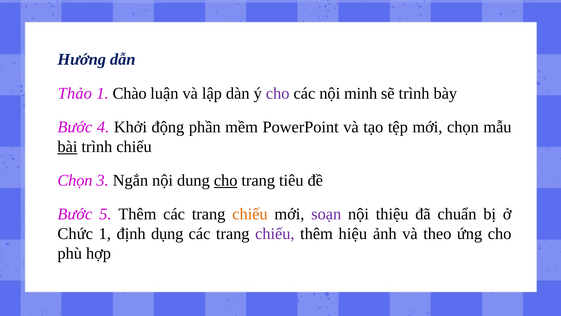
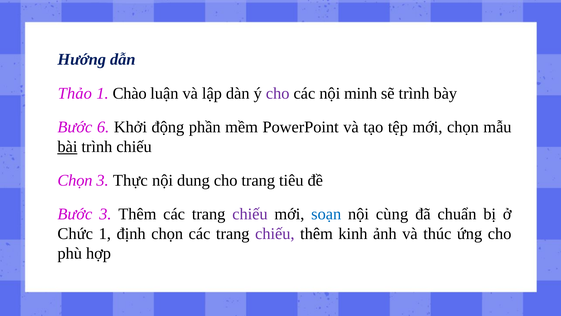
4: 4 -> 6 (103, 127)
Ngắn: Ngắn -> Thực (130, 180)
cho underline: present -> none (226, 180)
Bước 5: 5 -> 3 (105, 214)
chiếu colour: orange -> purple (250, 214)
soạn colour: purple -> blue (326, 214)
thiệu: thiệu -> cùng (392, 214)
định dụng: dụng -> chọn (167, 233)
hiệu: hiệu -> kinh (353, 233)
theo: theo -> thúc (437, 233)
